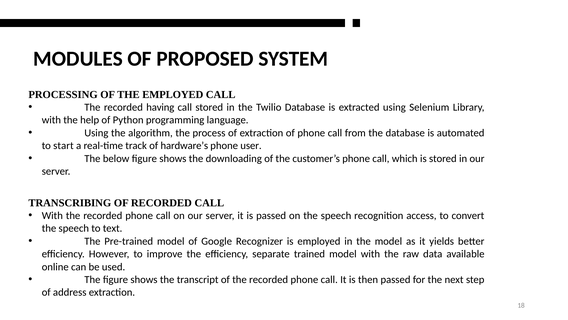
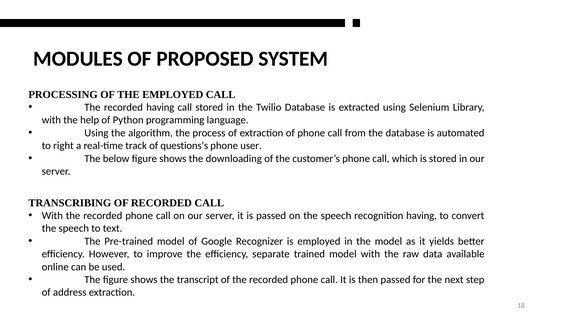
start: start -> right (63, 145)
hardware’s: hardware’s -> questions’s (184, 145)
recognition access: access -> having (421, 215)
